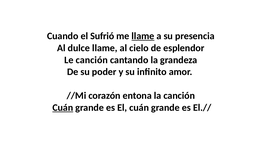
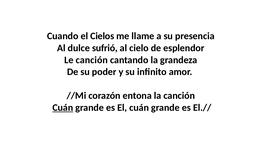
Sufrió: Sufrió -> Cielos (102, 36)
llame underline: present -> none (143, 36)
dulce llame: llame -> sufrió (105, 48)
